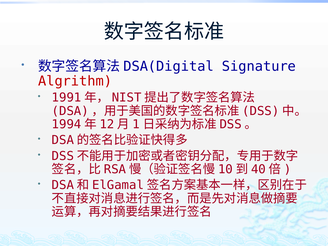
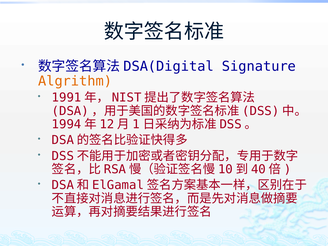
Algrithm colour: red -> orange (75, 81)
